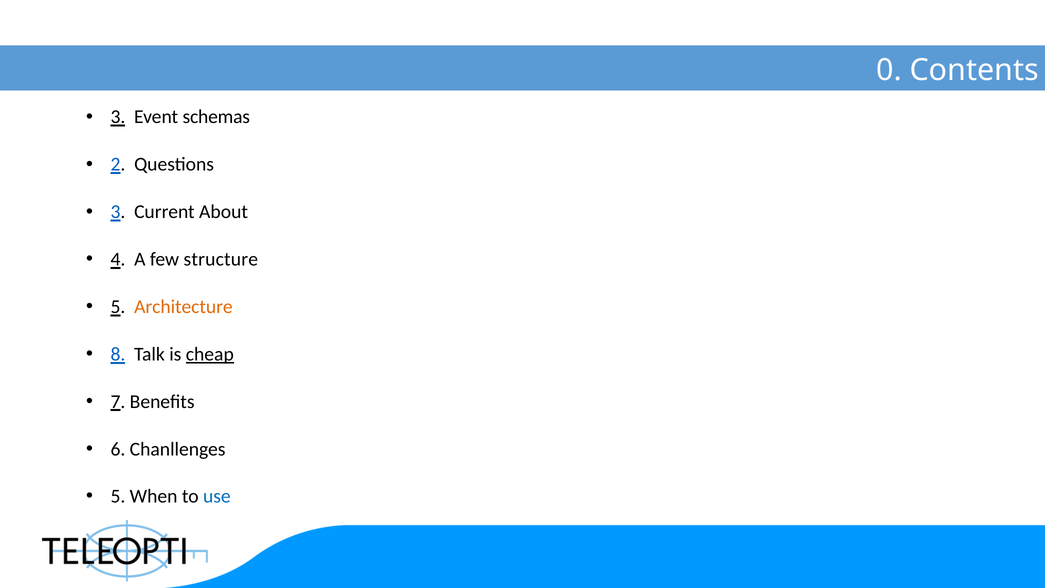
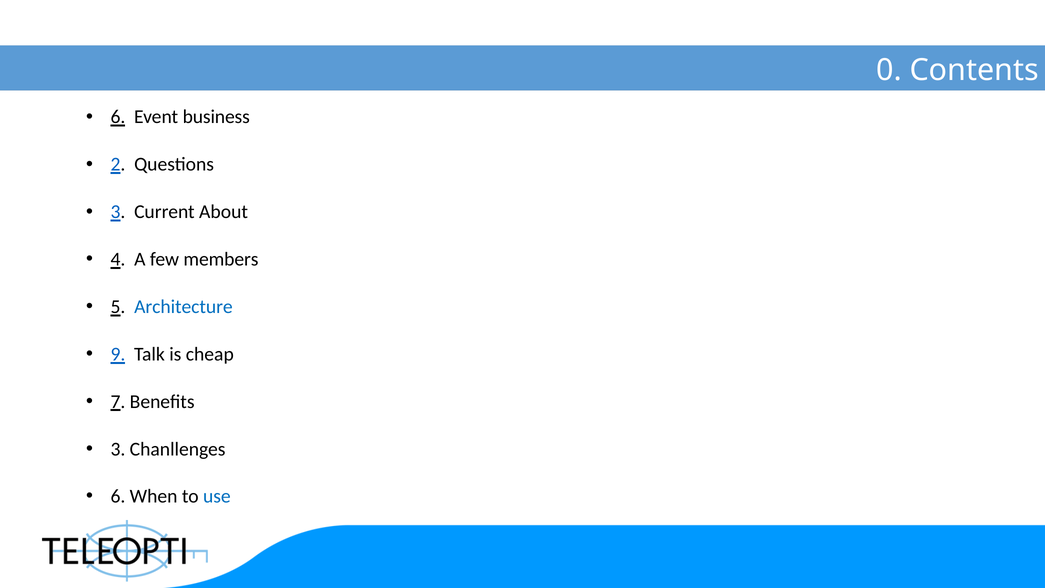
3: 3 -> 6 (118, 117)
schemas: schemas -> business (216, 117)
structure: structure -> members (221, 259)
Architecture colour: orange -> blue (183, 307)
8: 8 -> 9 (118, 354)
cheap underline: present -> none (210, 354)
6: 6 -> 3 (118, 449)
5: 5 -> 6 (118, 496)
